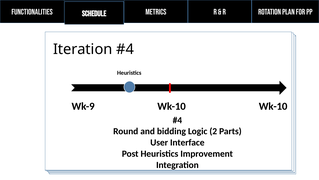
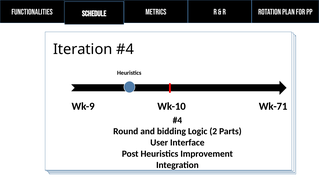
Wk-9 Wk-10: Wk-10 -> Wk-71 (273, 106)
